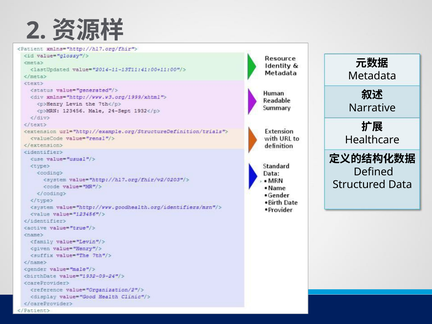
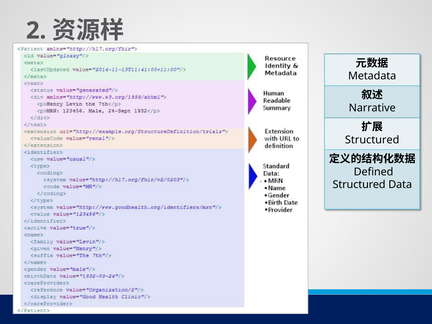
Healthcare: Healthcare -> Structured (372, 140)
